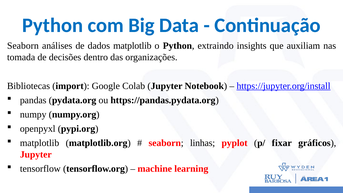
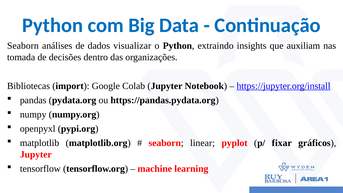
dados matplotlib: matplotlib -> visualizar (132, 46)
linhas: linhas -> linear (203, 143)
